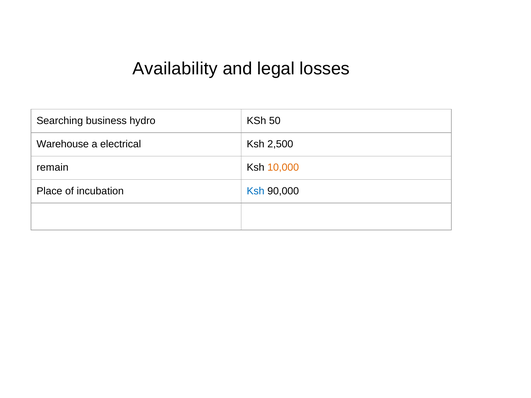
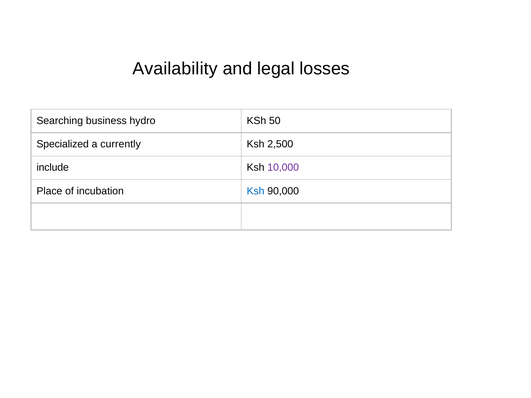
Warehouse: Warehouse -> Specialized (63, 144)
electrical: electrical -> currently (121, 144)
remain: remain -> include (53, 168)
10,000 colour: orange -> purple (283, 168)
